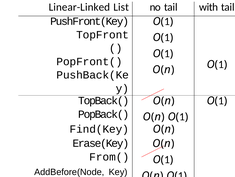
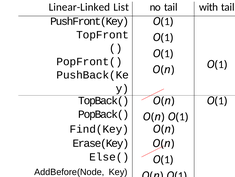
From(: From( -> Else( (109, 156)
